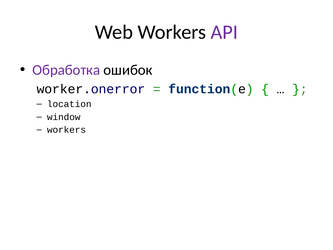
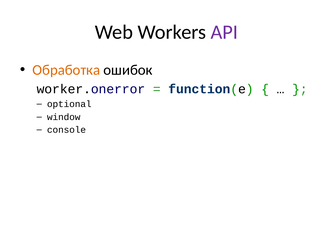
Обработка colour: purple -> orange (66, 70)
location: location -> optional (69, 104)
workers: workers -> console (67, 130)
